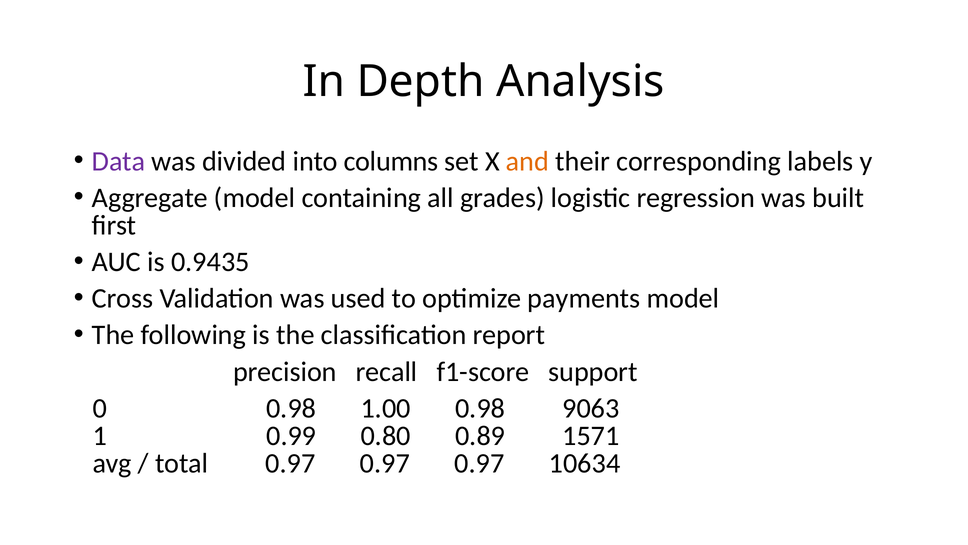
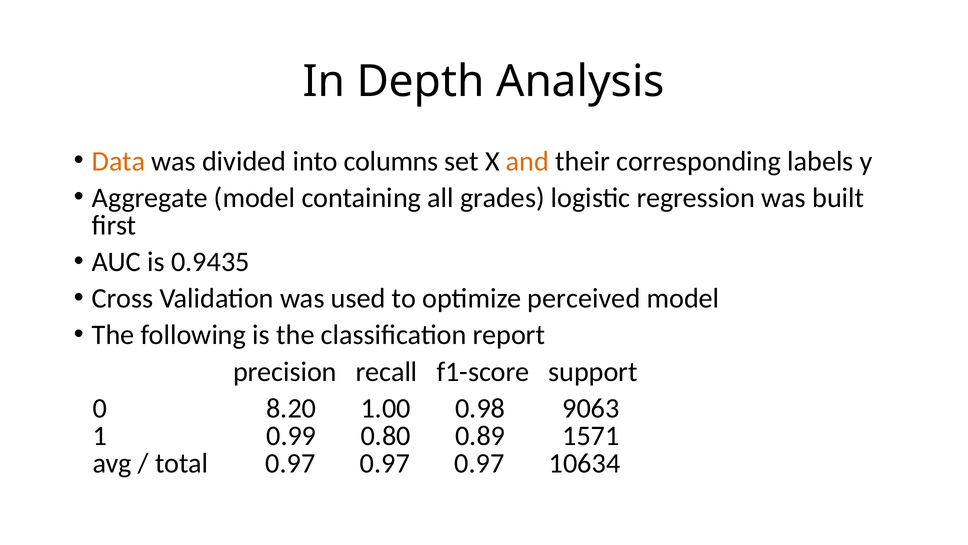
Data colour: purple -> orange (119, 161)
payments: payments -> perceived (584, 298)
0 0.98: 0.98 -> 8.20 (291, 408)
